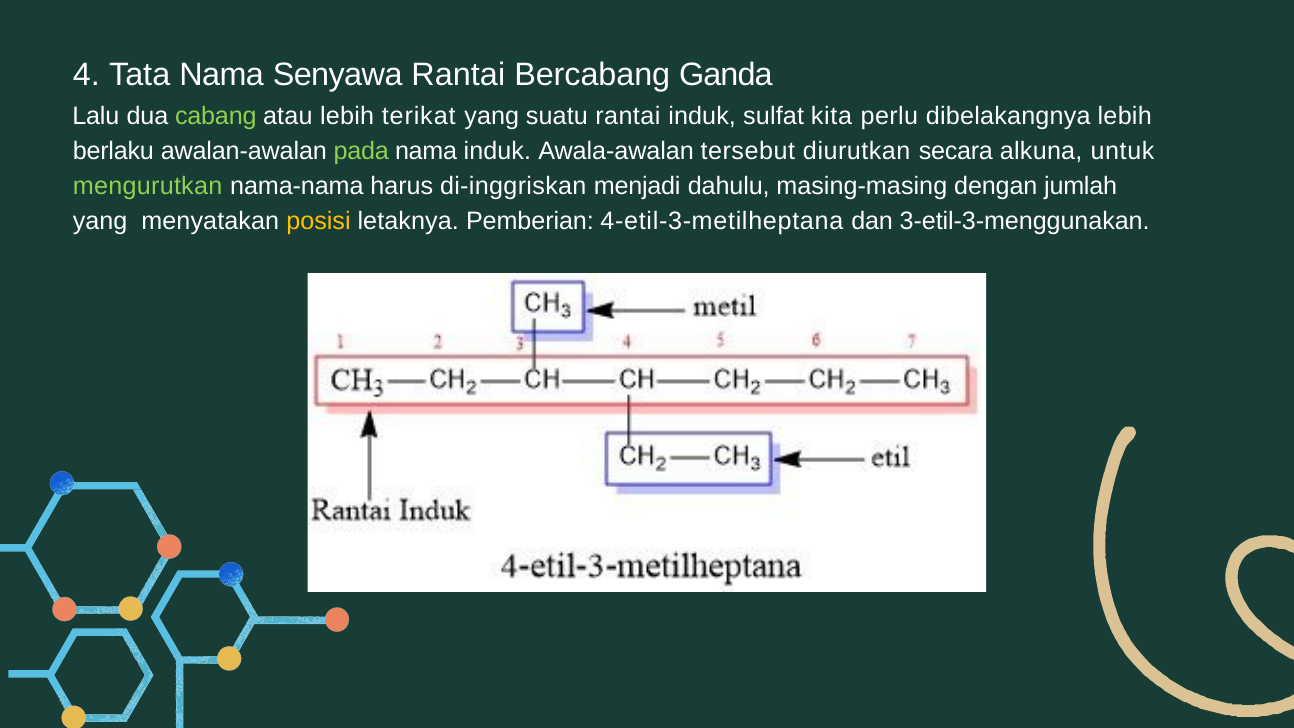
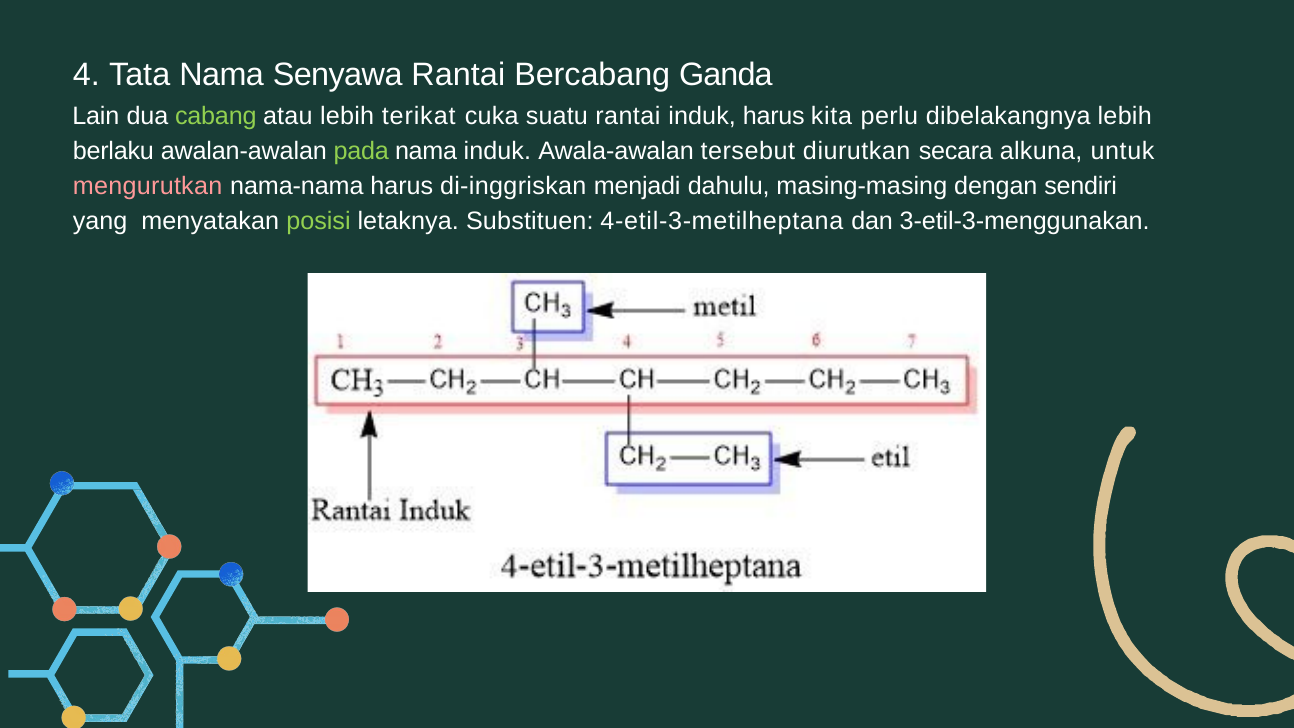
Lalu: Lalu -> Lain (96, 116)
terikat yang: yang -> cuka (492, 116)
induk sulfat: sulfat -> harus (774, 116)
mengurutkan colour: light green -> pink (148, 186)
jumlah: jumlah -> sendiri (1081, 186)
posisi colour: yellow -> light green (319, 221)
Pemberian: Pemberian -> Substituen (530, 221)
